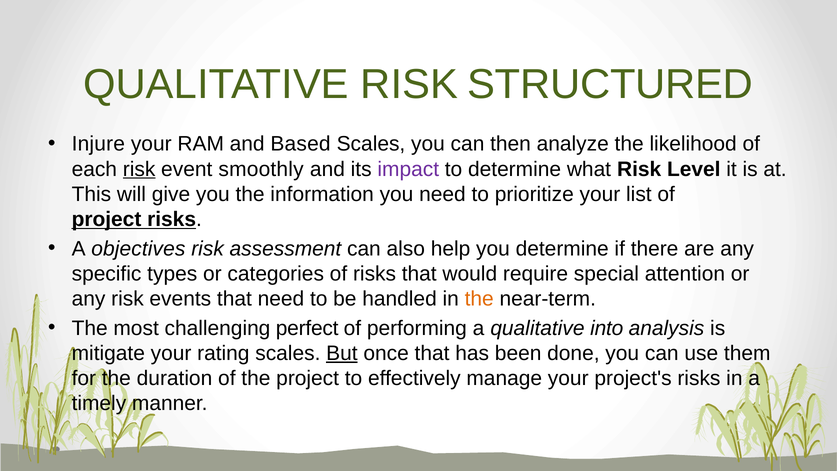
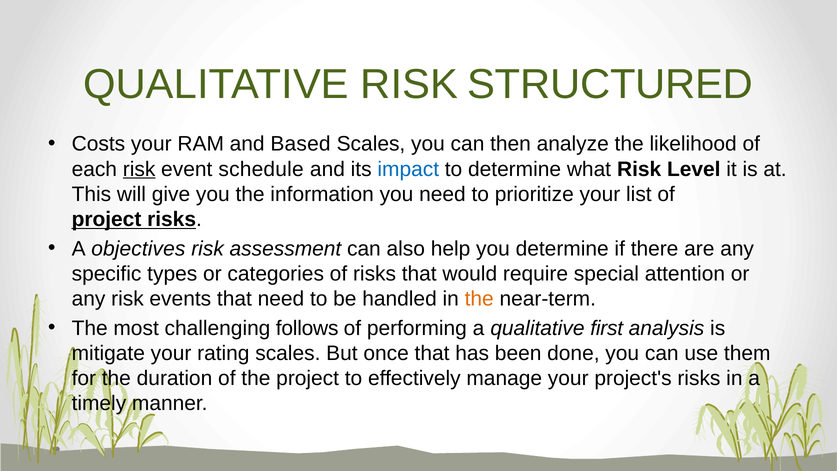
Injure: Injure -> Costs (98, 144)
smoothly: smoothly -> schedule (261, 169)
impact colour: purple -> blue (408, 169)
perfect: perfect -> follows (307, 328)
into: into -> first (607, 328)
But underline: present -> none (342, 353)
